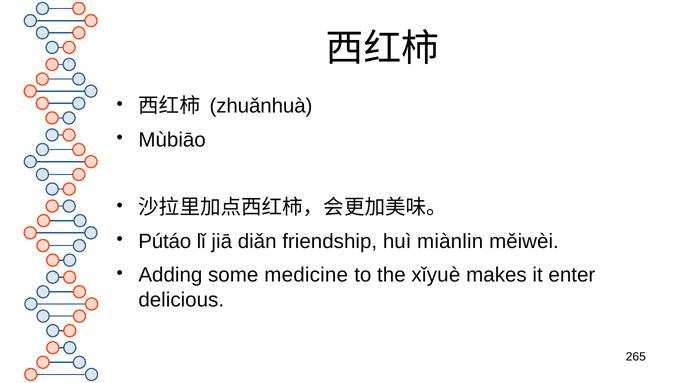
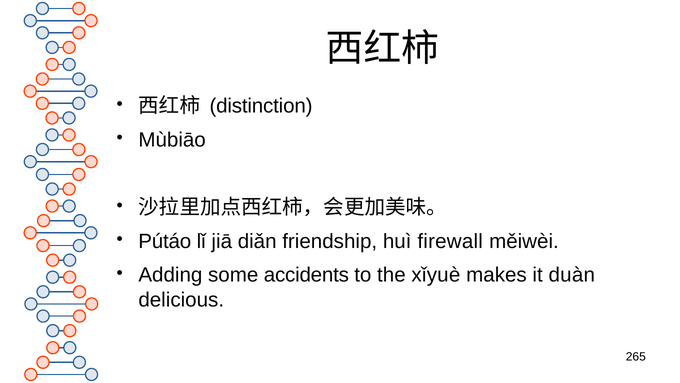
zhuǎnhuà: zhuǎnhuà -> distinction (261, 106)
miànlin: miànlin -> firewall (450, 241)
medicine: medicine -> accidents (306, 275)
enter: enter -> duàn (572, 275)
